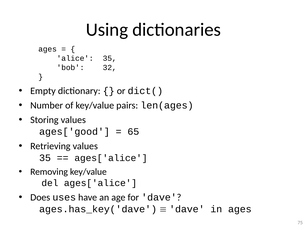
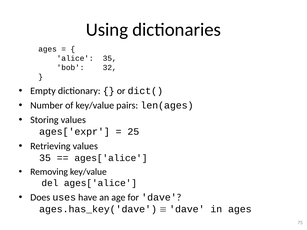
ages['good: ages['good -> ages['expr (74, 132)
65: 65 -> 25 (133, 132)
